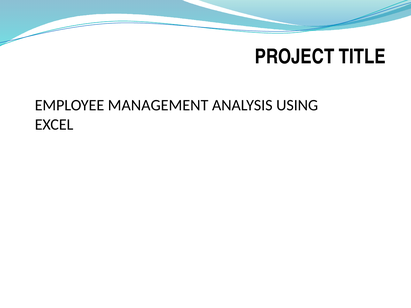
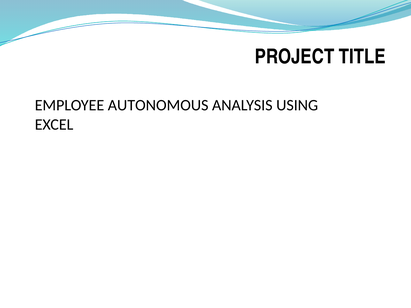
MANAGEMENT: MANAGEMENT -> AUTONOMOUS (158, 105)
